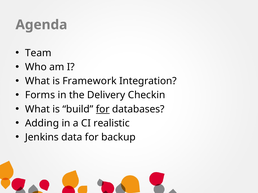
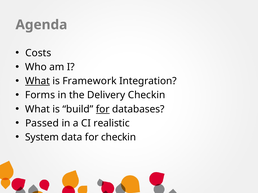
Team: Team -> Costs (38, 53)
What underline: none -> present (38, 81)
Adding: Adding -> Passed (42, 123)
Jenkins: Jenkins -> System (42, 138)
for backup: backup -> checkin (119, 138)
